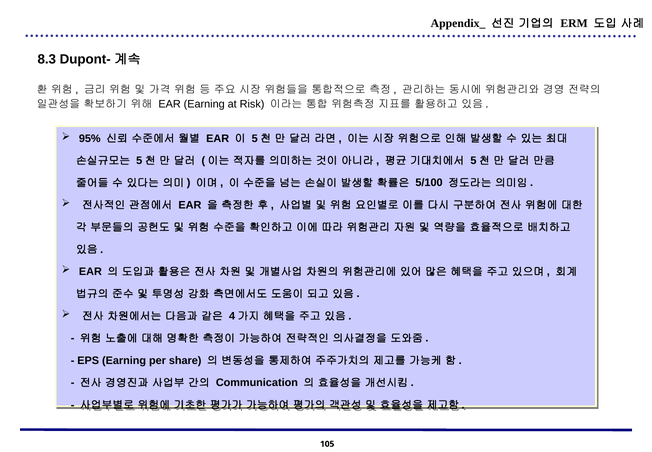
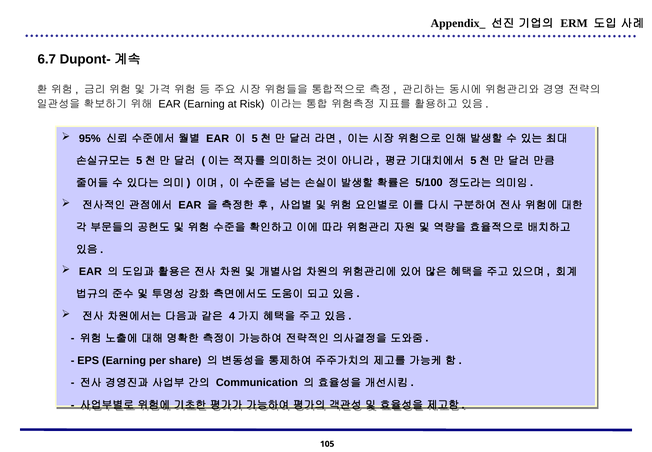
8.3: 8.3 -> 6.7 (47, 59)
